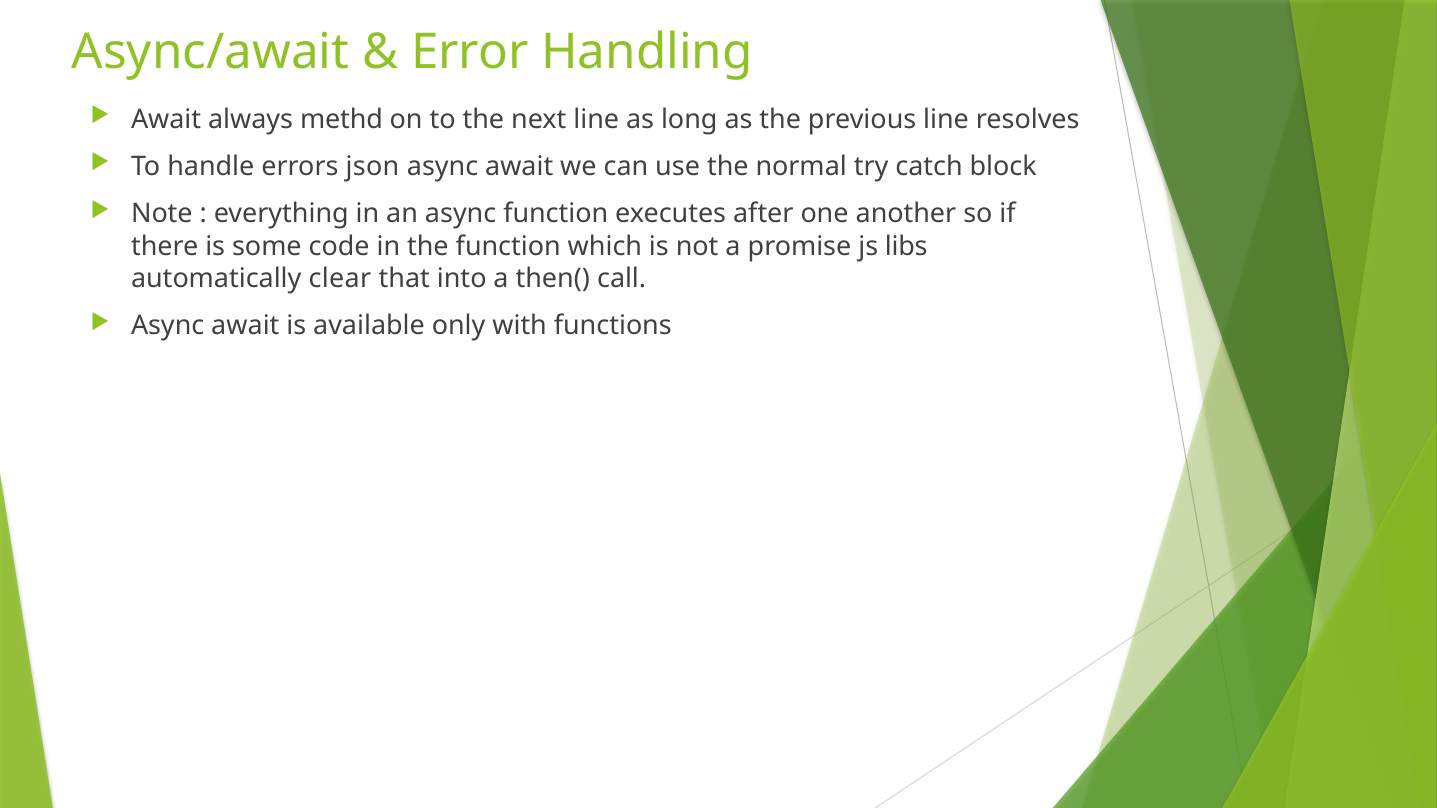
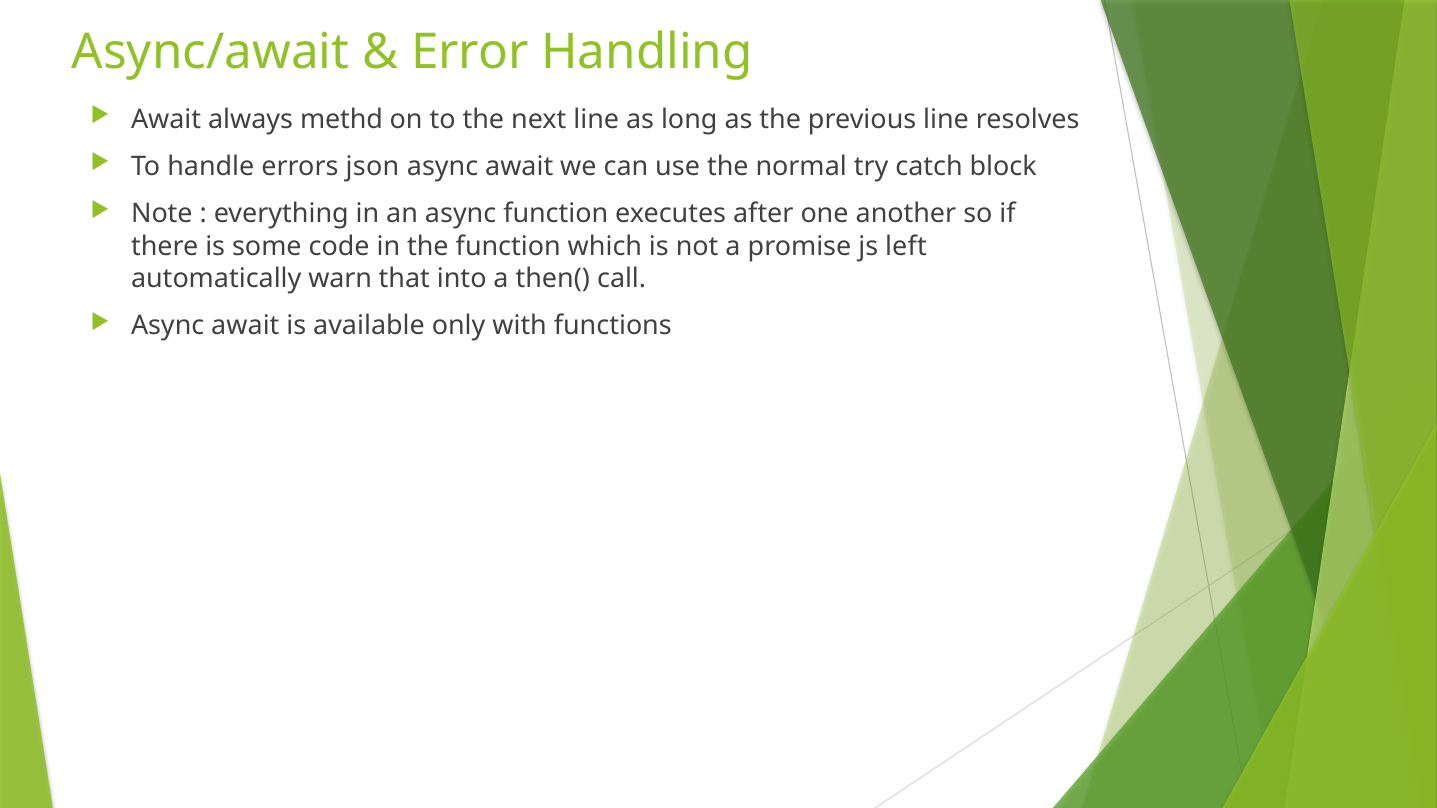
libs: libs -> left (906, 246)
clear: clear -> warn (340, 279)
